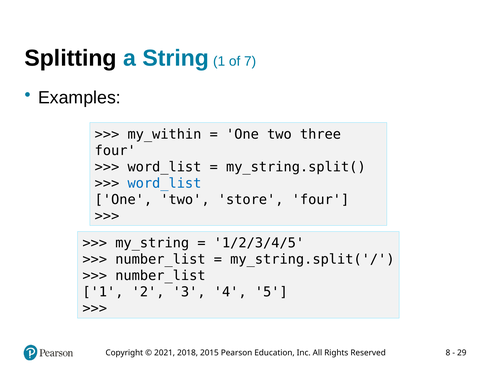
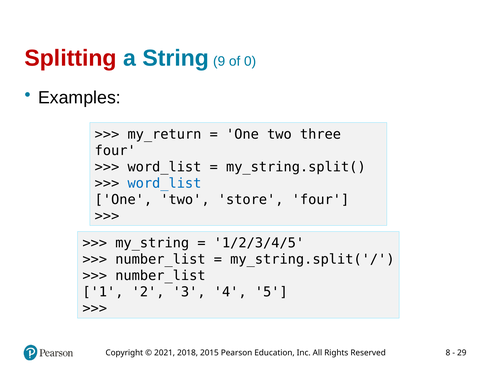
Splitting colour: black -> red (71, 58)
String 1: 1 -> 9 (219, 61)
7: 7 -> 0 (250, 61)
my_within: my_within -> my_return (164, 134)
